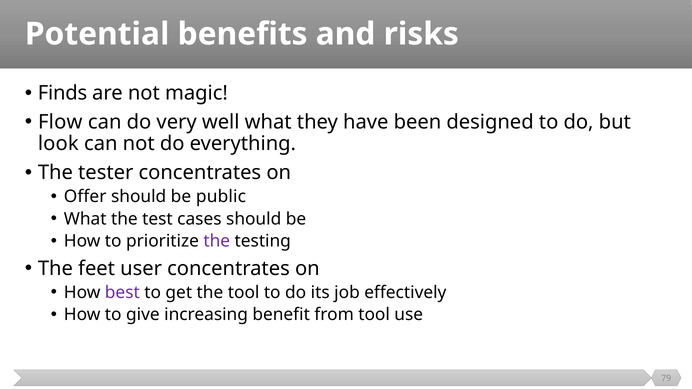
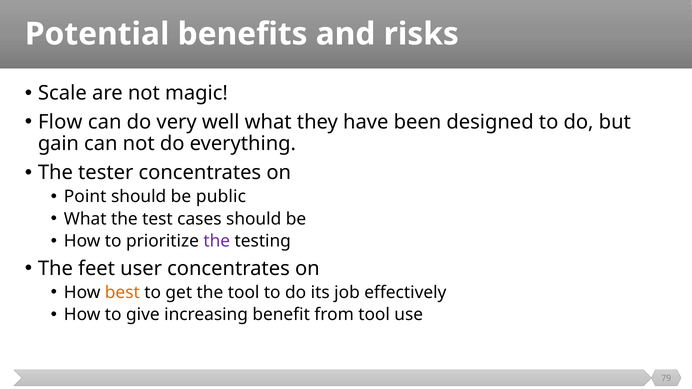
Finds: Finds -> Scale (62, 93)
look: look -> gain (58, 144)
Offer: Offer -> Point (85, 197)
best colour: purple -> orange (122, 293)
